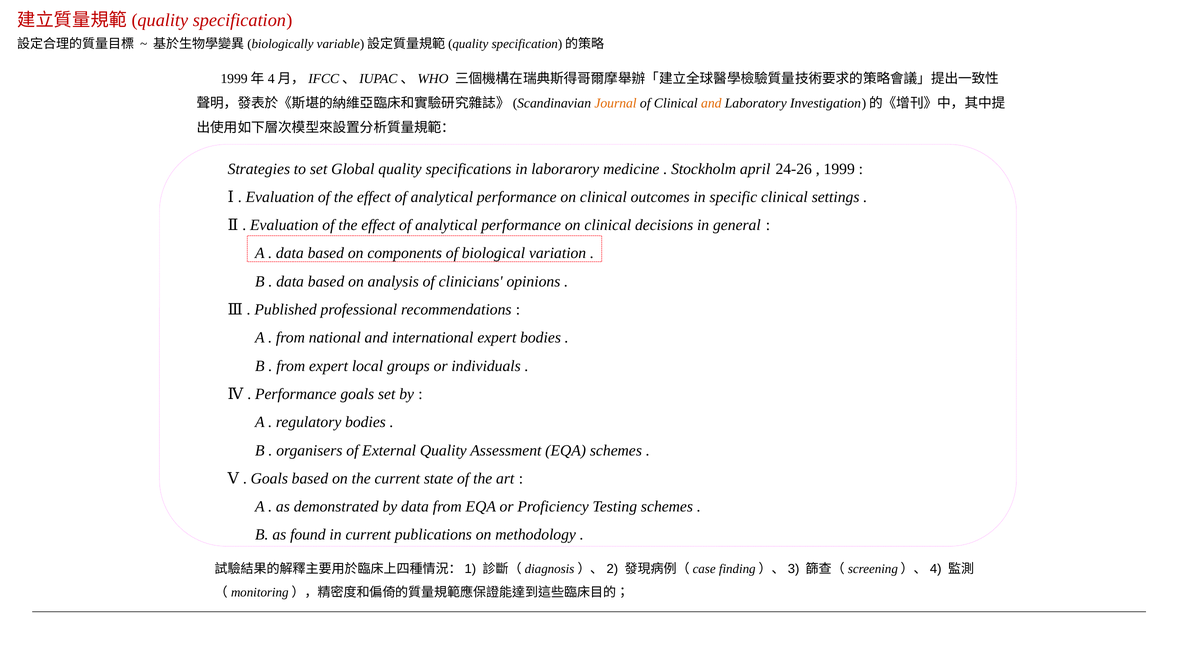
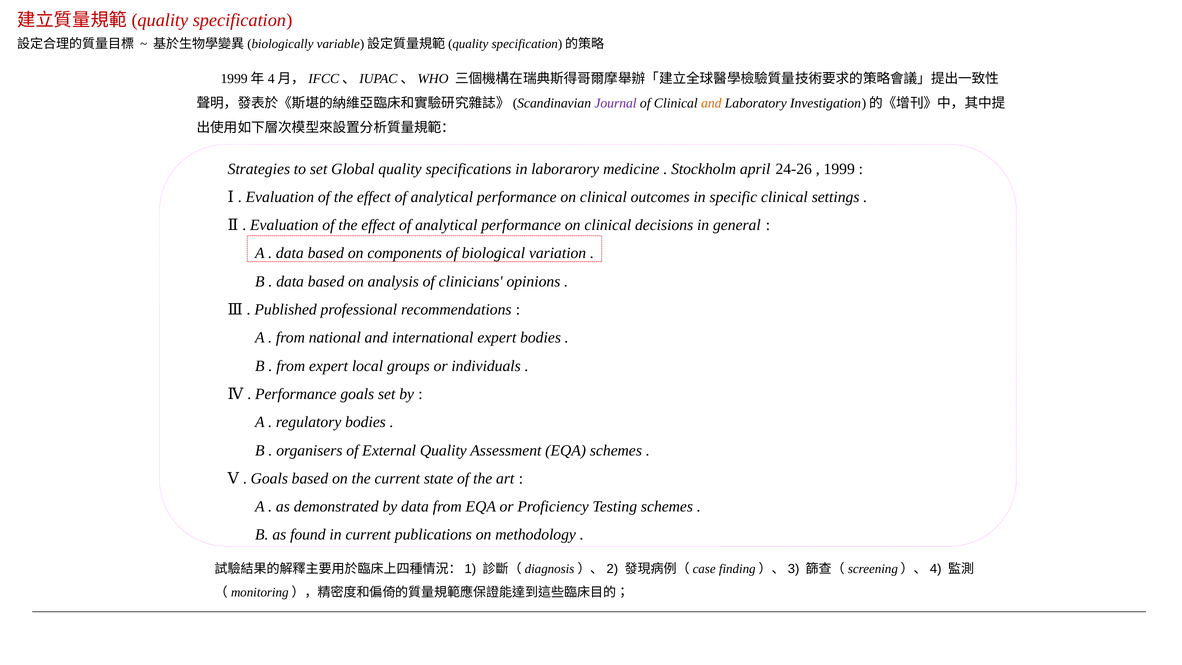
Journal colour: orange -> purple (616, 103)
